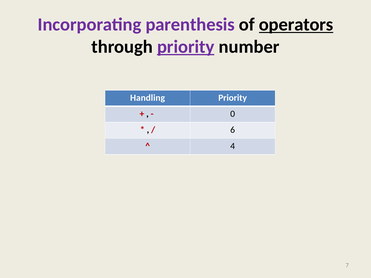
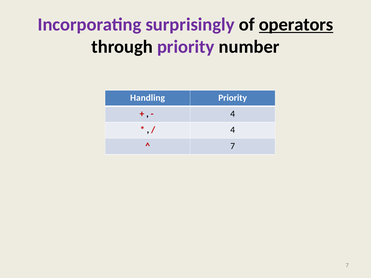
parenthesis: parenthesis -> surprisingly (190, 24)
priority underline: present -> none (186, 47)
0: 0 -> 4 (233, 114)
6: 6 -> 4 (233, 130)
4: 4 -> 7 (233, 146)
